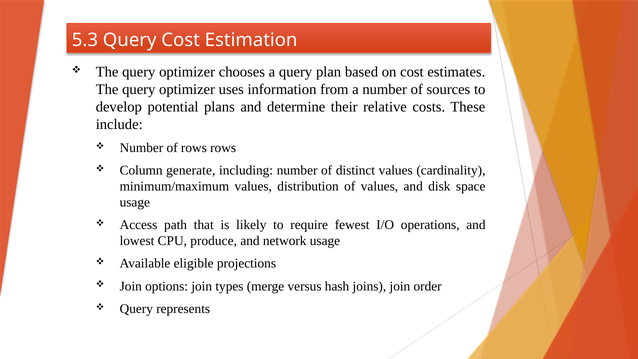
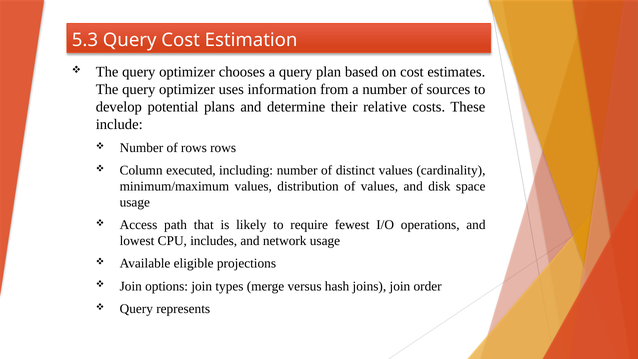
generate: generate -> executed (191, 170)
produce: produce -> includes (214, 241)
